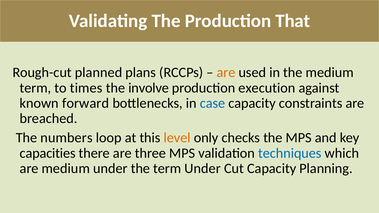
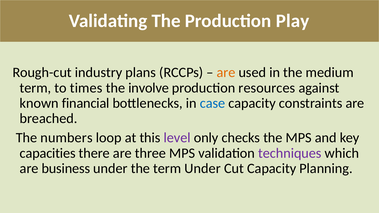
That: That -> Play (293, 21)
planned: planned -> industry (99, 73)
execution: execution -> resources (267, 88)
forward: forward -> financial (86, 103)
level colour: orange -> purple (177, 138)
techniques colour: blue -> purple (290, 153)
are medium: medium -> business (66, 169)
